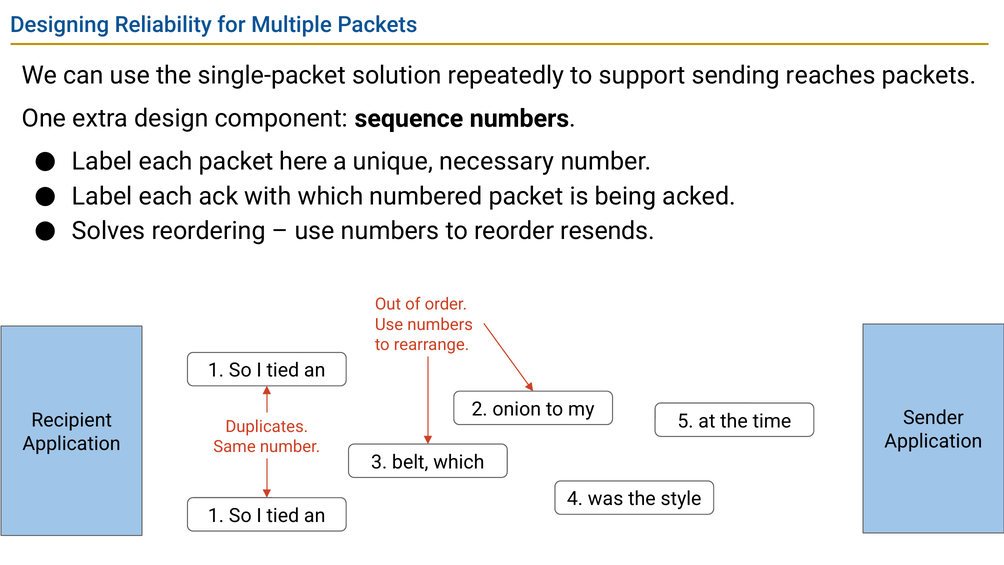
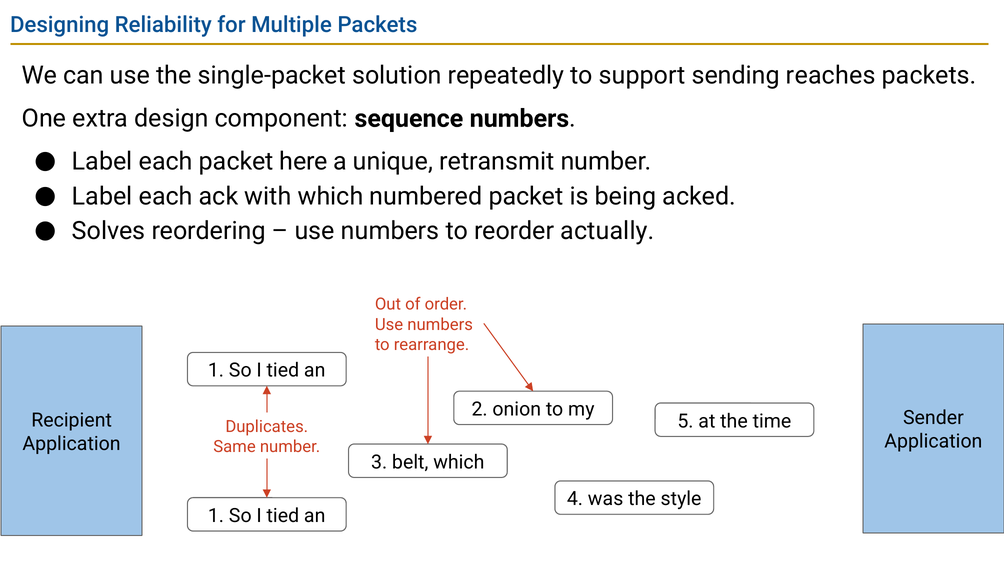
necessary: necessary -> retransmit (497, 162)
resends: resends -> actually (607, 231)
